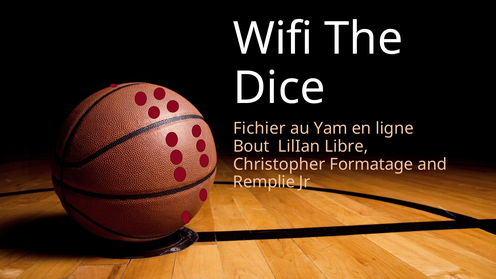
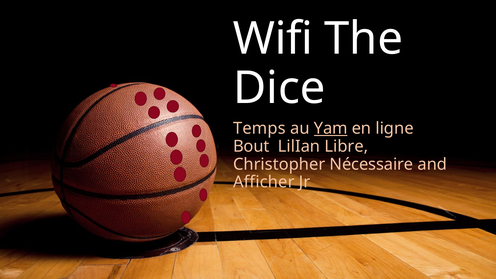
Fichier: Fichier -> Temps (259, 128)
Yam underline: none -> present (331, 128)
Formatage: Formatage -> Nécessaire (371, 164)
Remplie: Remplie -> Afficher (264, 182)
